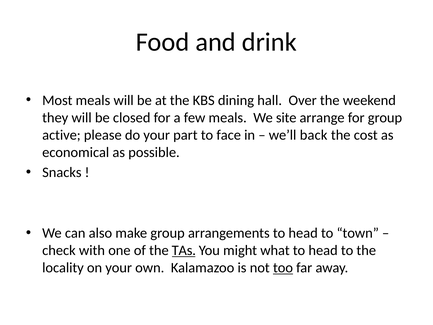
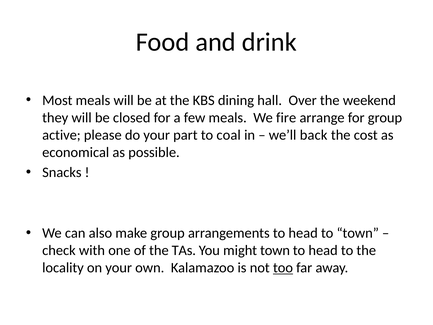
site: site -> fire (286, 117)
face: face -> coal (229, 135)
TAs underline: present -> none (184, 250)
might what: what -> town (275, 250)
